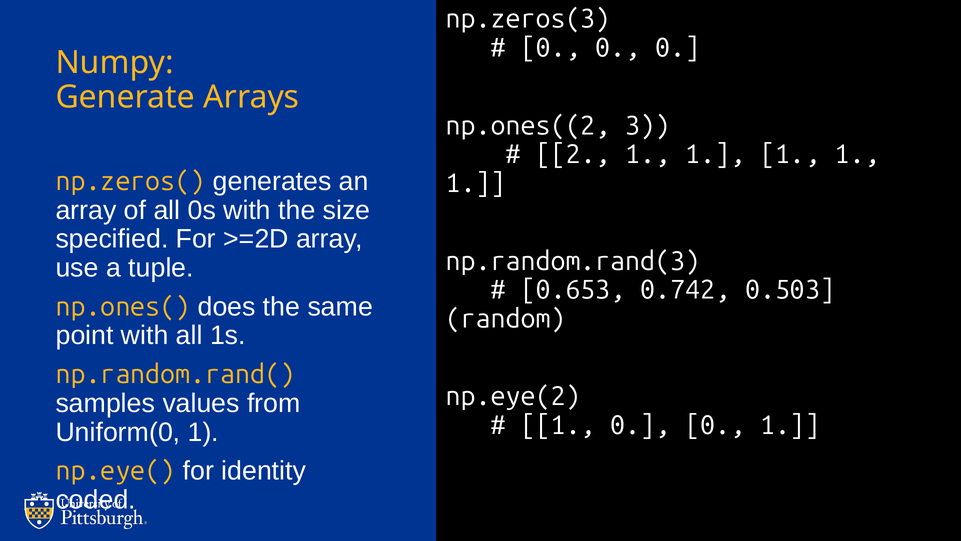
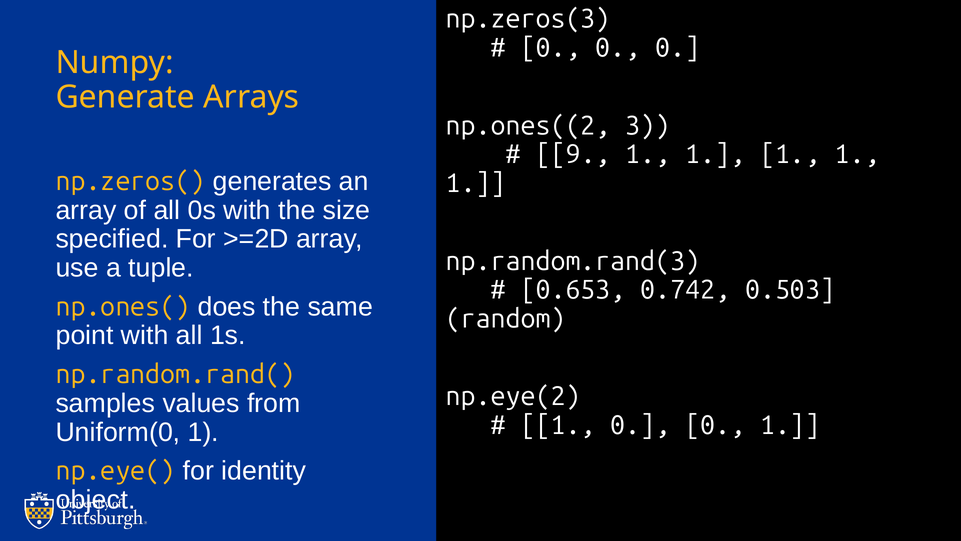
2: 2 -> 9 (573, 154)
coded: coded -> object (96, 500)
